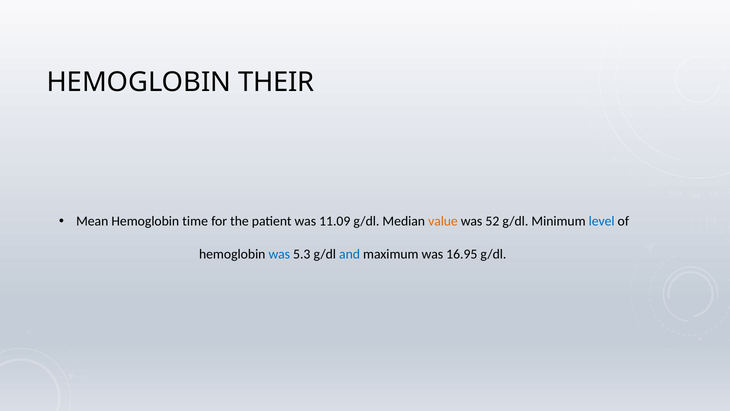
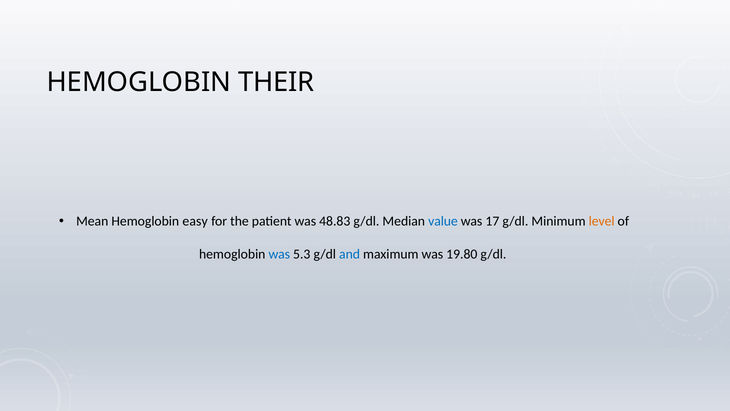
time: time -> easy (195, 221)
11.09: 11.09 -> 48.83 (335, 221)
value colour: orange -> blue (443, 221)
52: 52 -> 17 (492, 221)
level colour: blue -> orange (602, 221)
16.95: 16.95 -> 19.80 (462, 254)
